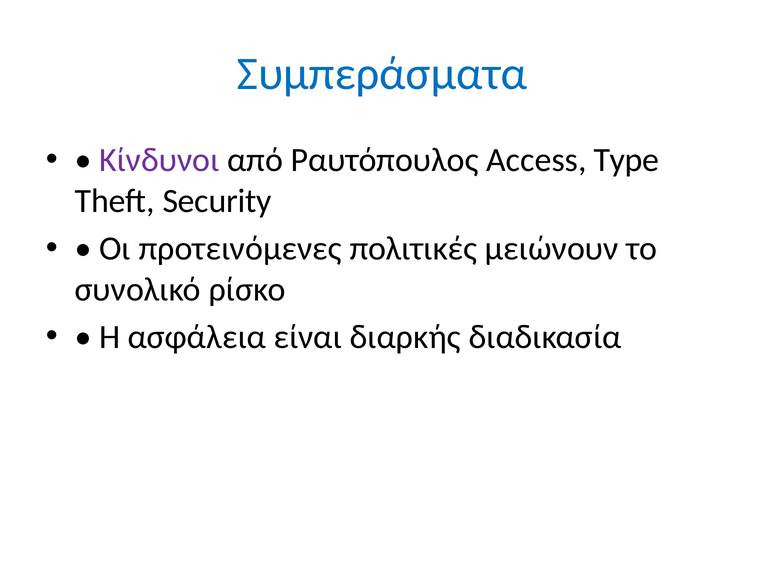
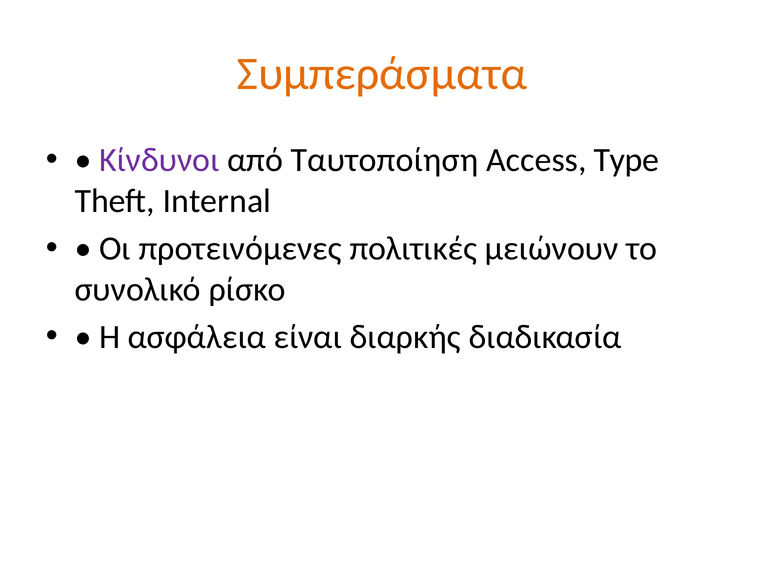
Συμπεράσματα colour: blue -> orange (382, 74)
Ραυτόπουλος: Ραυτόπουλος -> Ταυτοποίηση (384, 160)
Security: Security -> Internal (217, 201)
